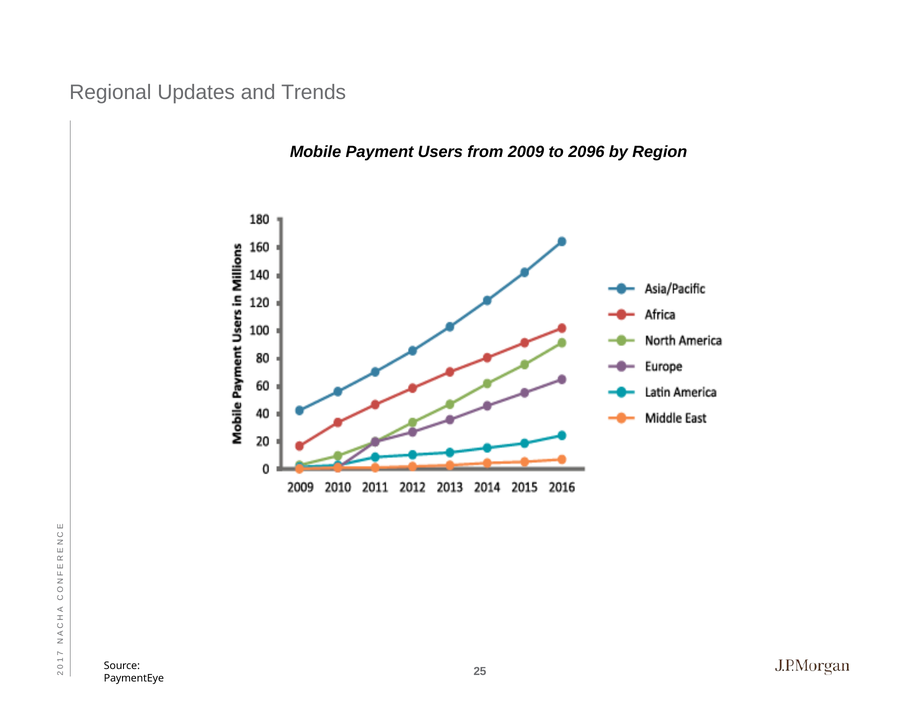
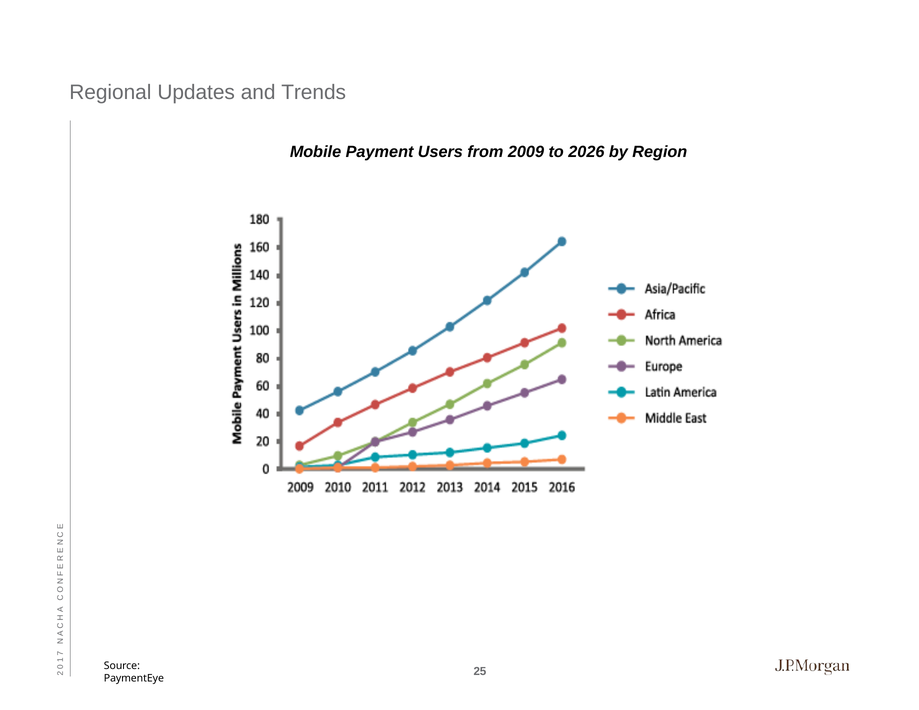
2096: 2096 -> 2026 (586, 152)
